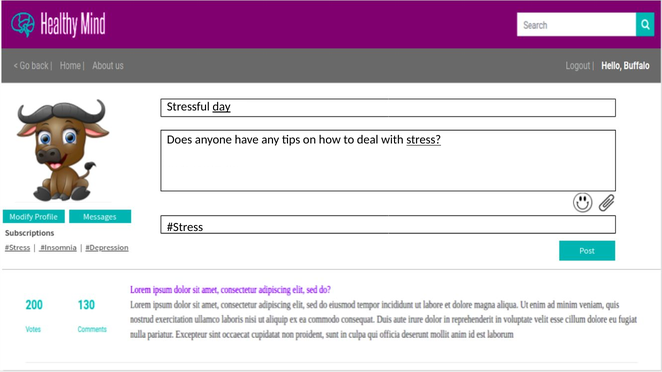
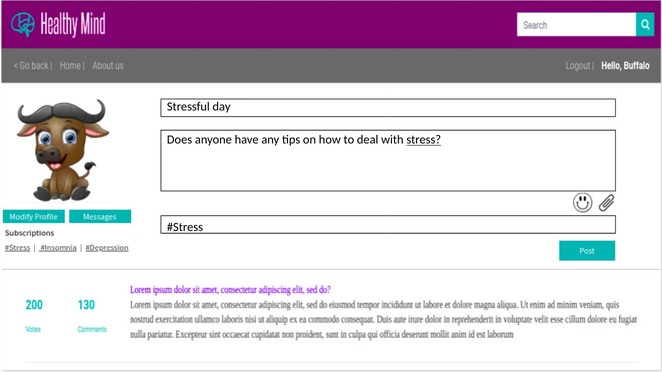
day underline: present -> none (222, 107)
